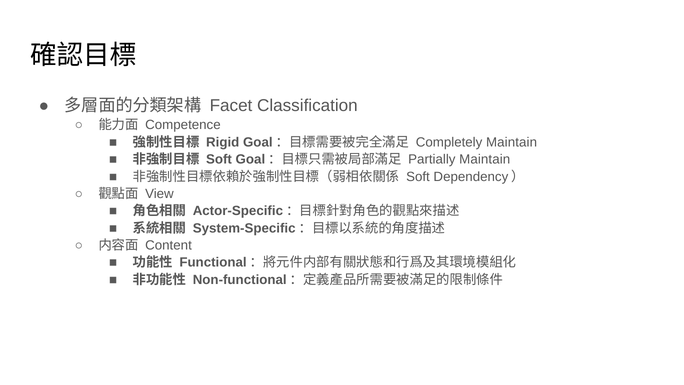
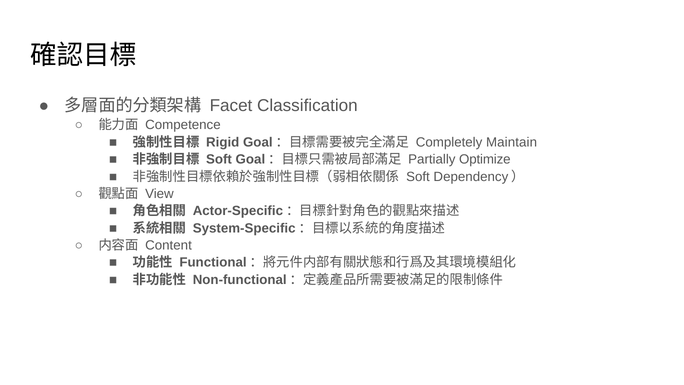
Partially Maintain: Maintain -> Optimize (485, 159)
